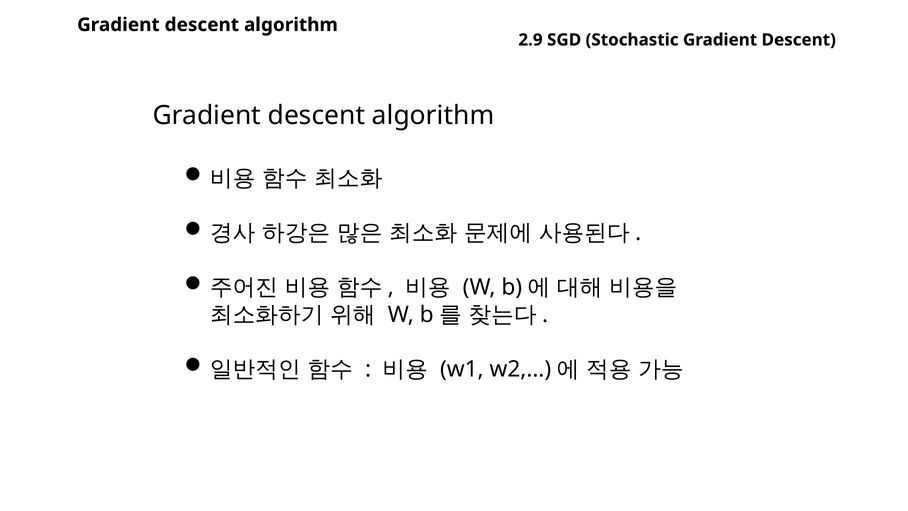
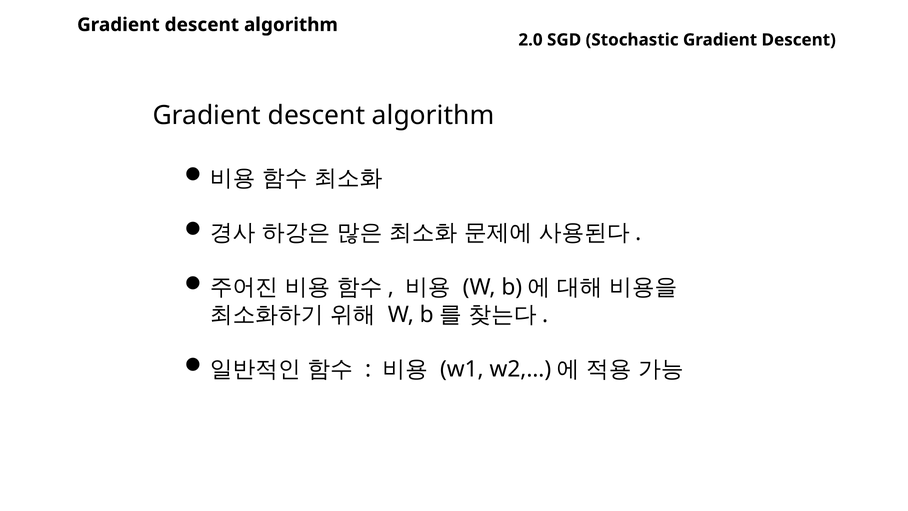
2.9: 2.9 -> 2.0 (531, 40)
